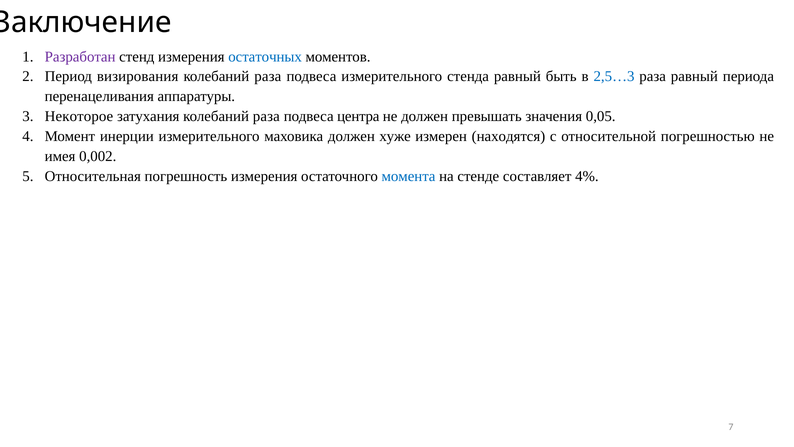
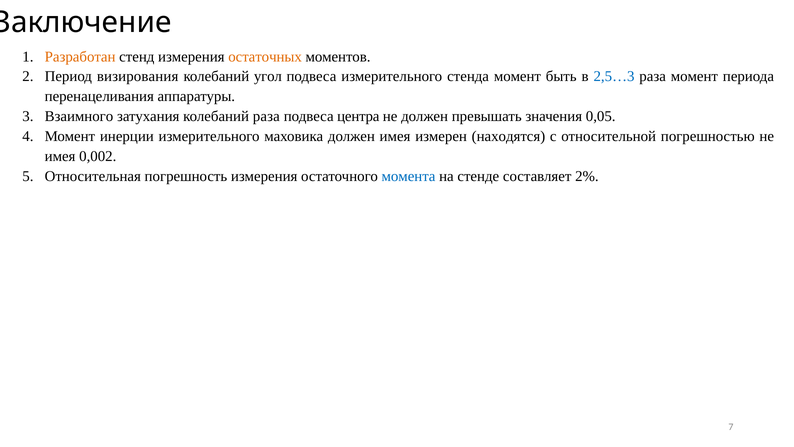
Разработан colour: purple -> orange (80, 57)
остаточных colour: blue -> orange (265, 57)
раза: раза -> угол (268, 76)
стенда равный: равный -> момент (517, 76)
раза равный: равный -> момент (694, 76)
Некоторое: Некоторое -> Взаимного (79, 116)
должен хуже: хуже -> имея (395, 136)
4%: 4% -> 2% (587, 176)
